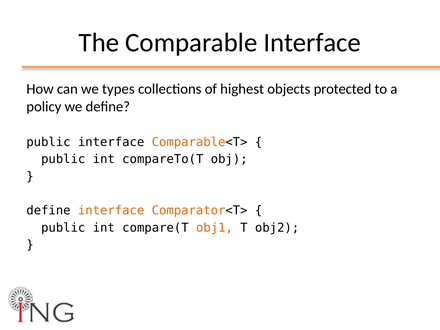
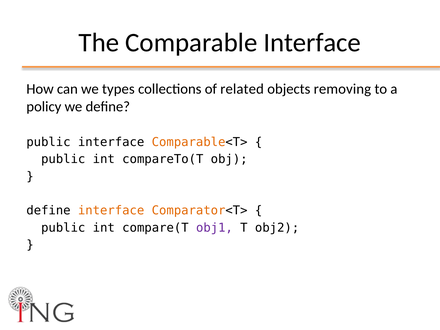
highest: highest -> related (242, 89)
protected: protected -> removing (342, 89)
obj1 colour: orange -> purple (214, 228)
